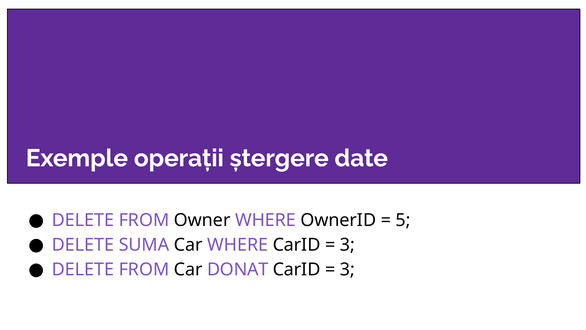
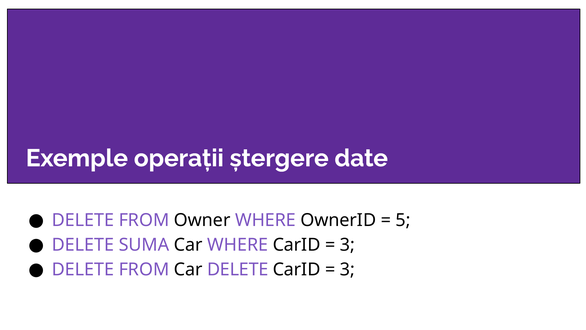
Car DONAT: DONAT -> DELETE (238, 269)
